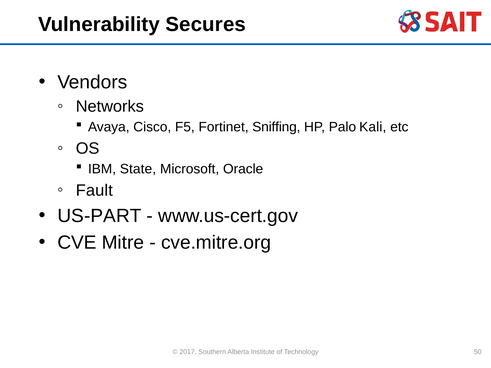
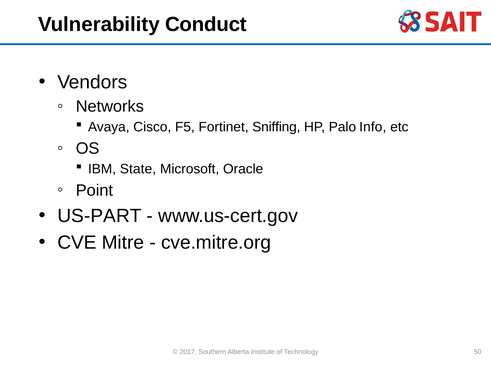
Secures: Secures -> Conduct (206, 24)
Kali: Kali -> Info (373, 127)
Fault: Fault -> Point (94, 191)
